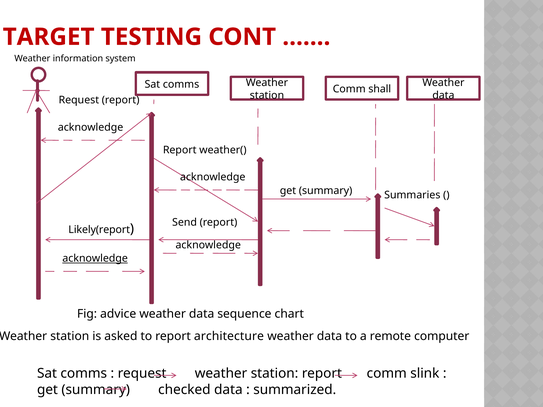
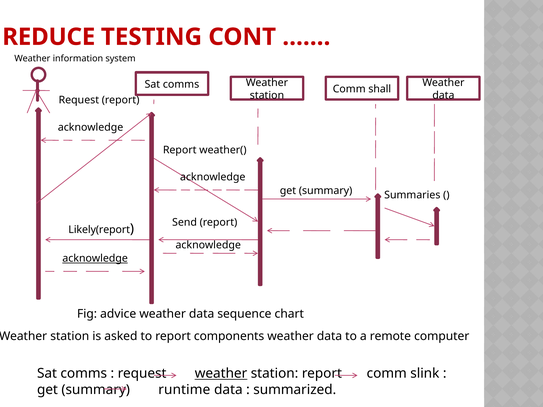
TARGET: TARGET -> REDUCE (49, 37)
architecture: architecture -> components (229, 337)
weather underline: none -> present (221, 374)
checked: checked -> runtime (184, 390)
